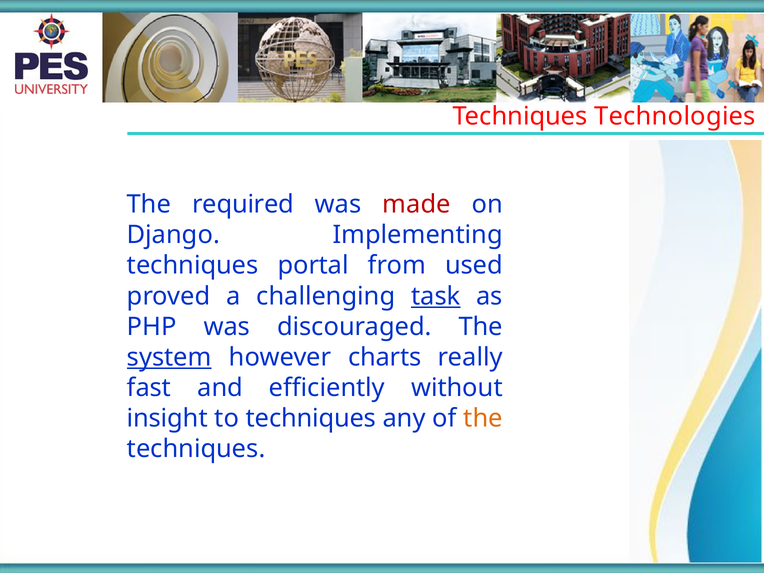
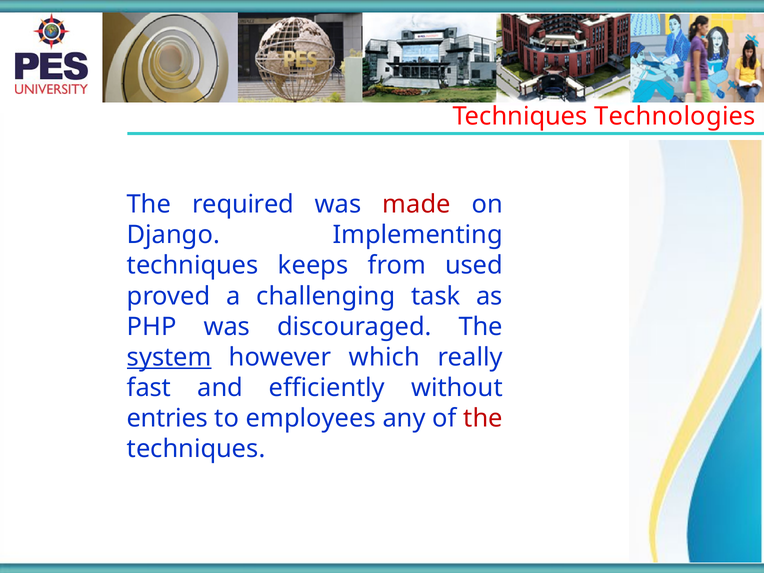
portal: portal -> keeps (313, 266)
task underline: present -> none (436, 296)
charts: charts -> which (385, 357)
insight: insight -> entries (167, 418)
to techniques: techniques -> employees (311, 418)
the colour: orange -> red (483, 418)
